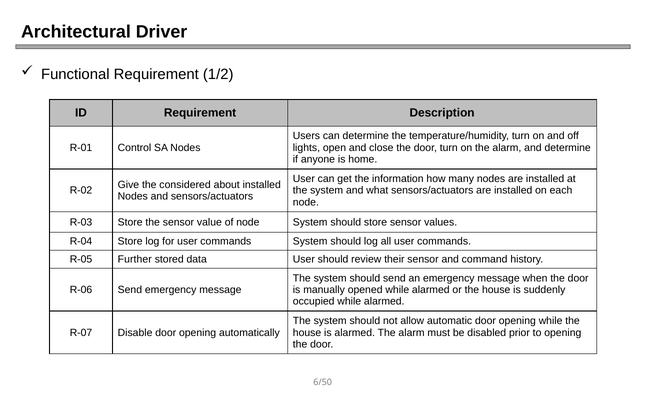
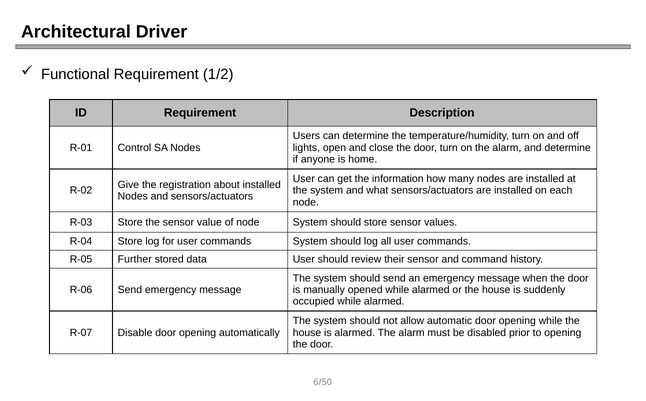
considered: considered -> registration (185, 185)
